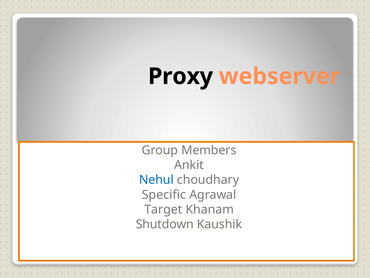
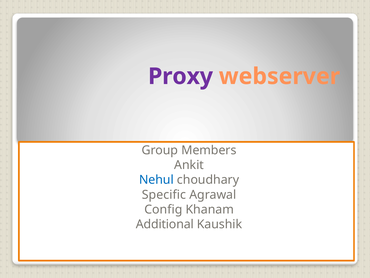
Proxy colour: black -> purple (180, 76)
Target: Target -> Config (163, 209)
Shutdown: Shutdown -> Additional (165, 224)
